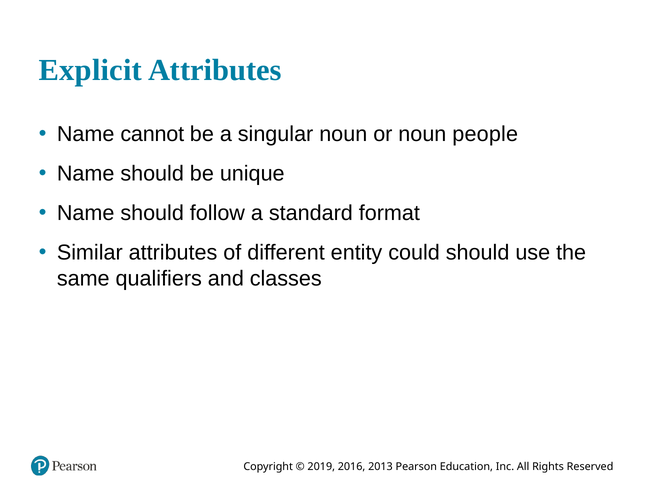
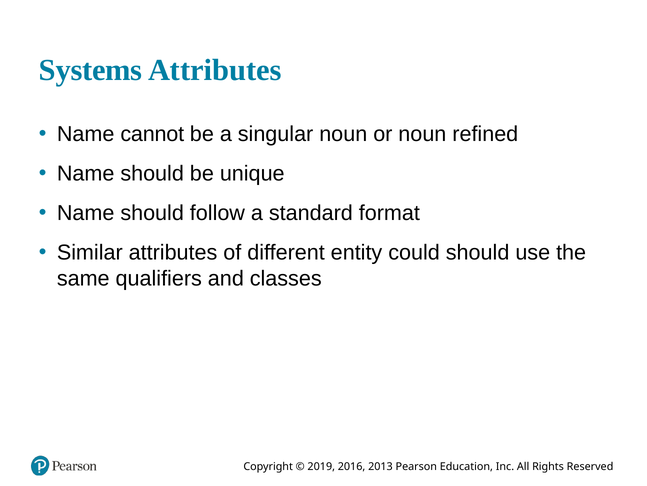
Explicit: Explicit -> Systems (91, 70)
people: people -> refined (485, 134)
